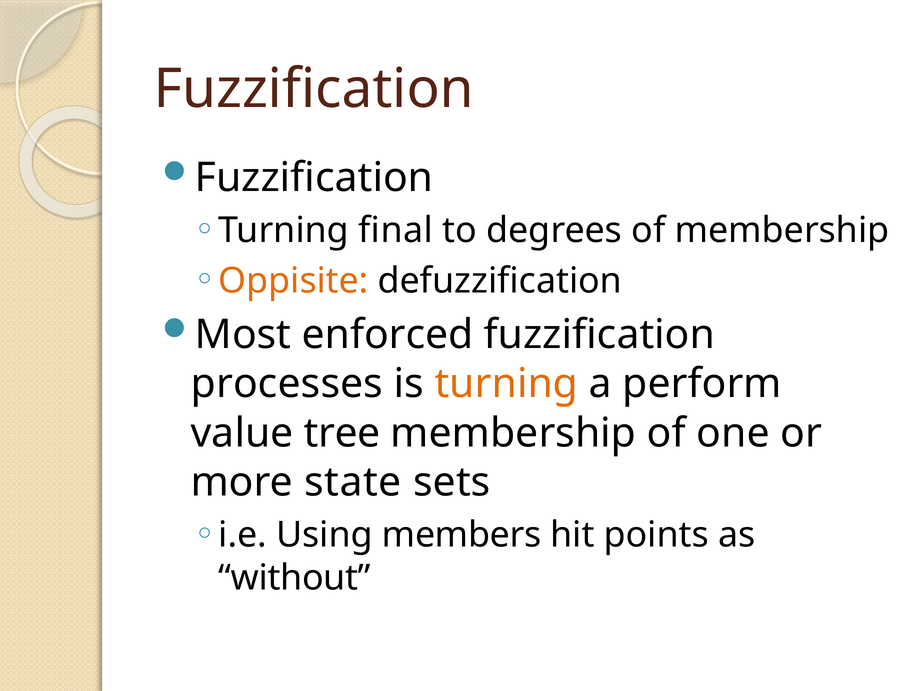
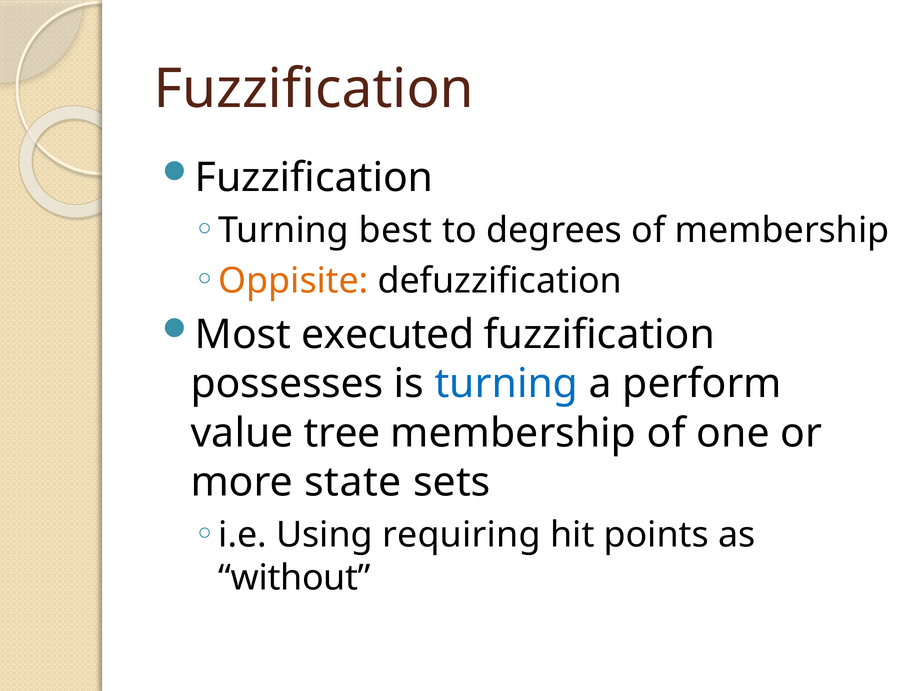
final: final -> best (396, 231)
enforced: enforced -> executed (388, 335)
processes: processes -> possesses (287, 384)
turning colour: orange -> blue (506, 384)
members: members -> requiring (461, 535)
